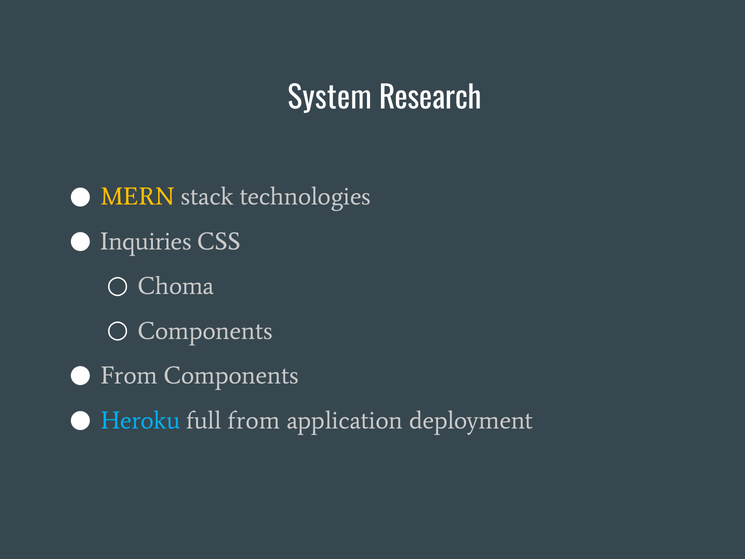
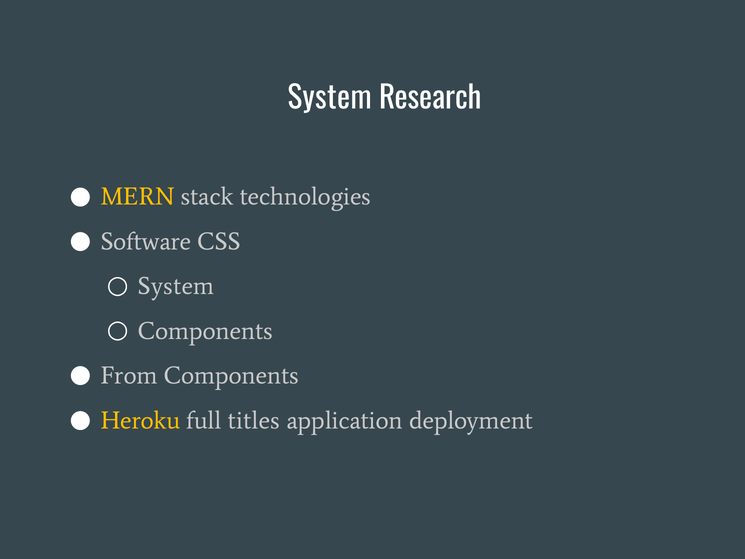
Inquiries: Inquiries -> Software (146, 241)
Choma: Choma -> System (176, 286)
Heroku colour: light blue -> yellow (140, 420)
full from: from -> titles (254, 420)
